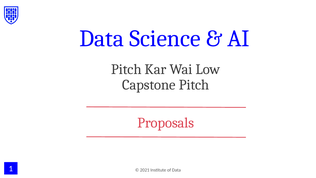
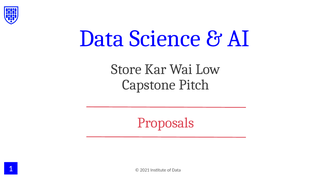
Pitch: Pitch -> Store (126, 69)
